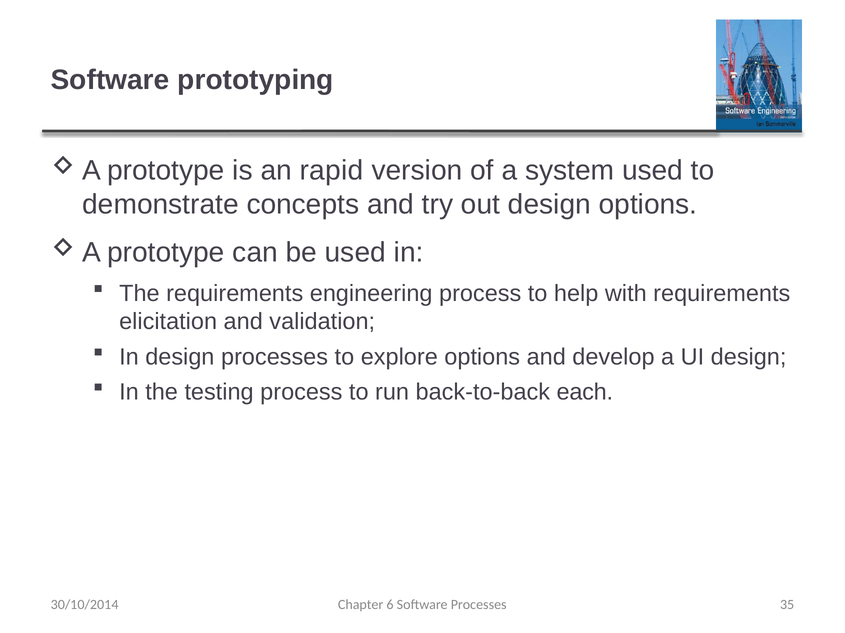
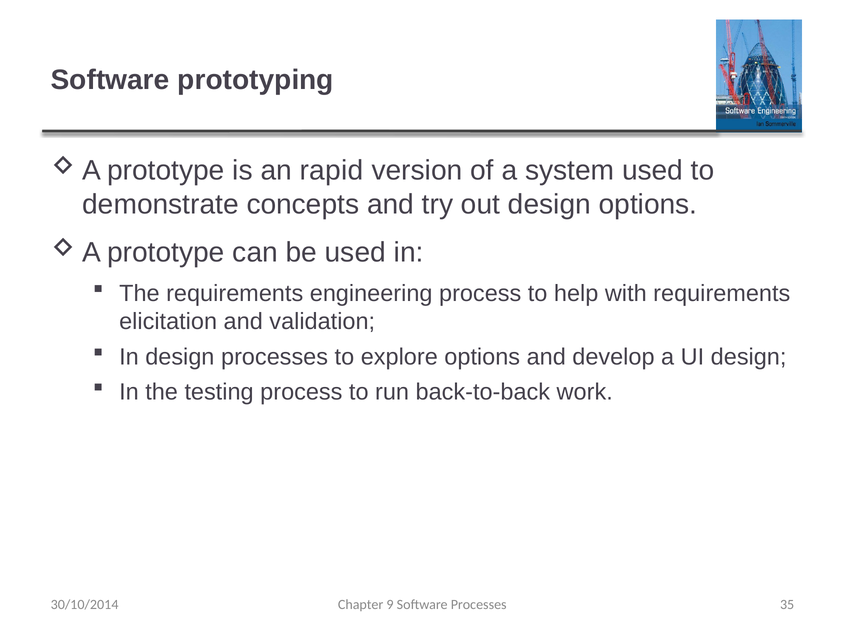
each: each -> work (585, 392)
6: 6 -> 9 (390, 605)
